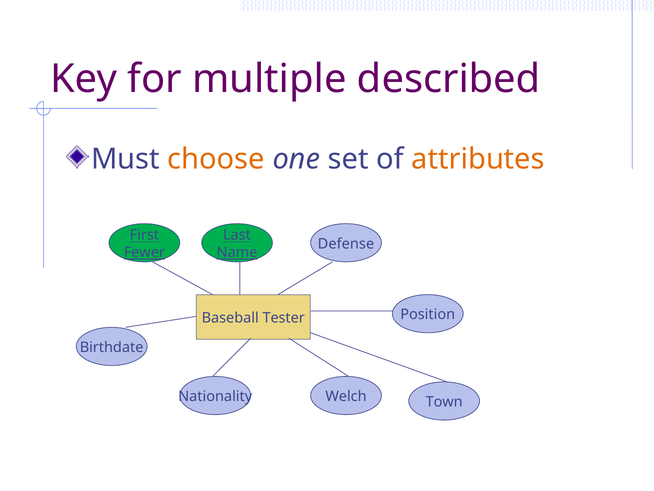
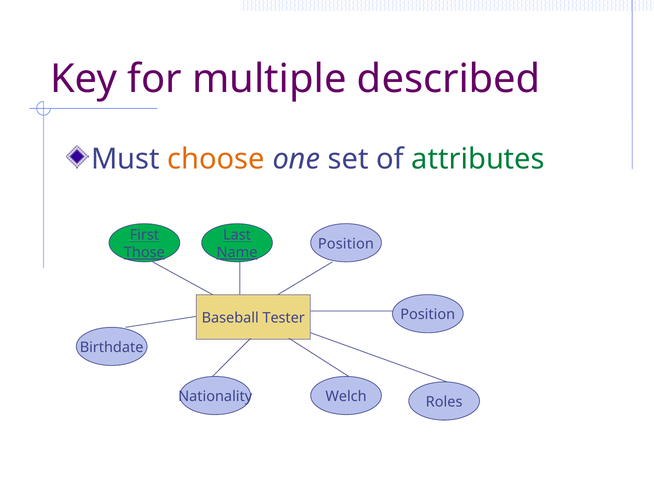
attributes colour: orange -> green (478, 159)
Defense: Defense -> Position (346, 243)
Fewer: Fewer -> Those (144, 252)
Town: Town -> Roles (444, 402)
